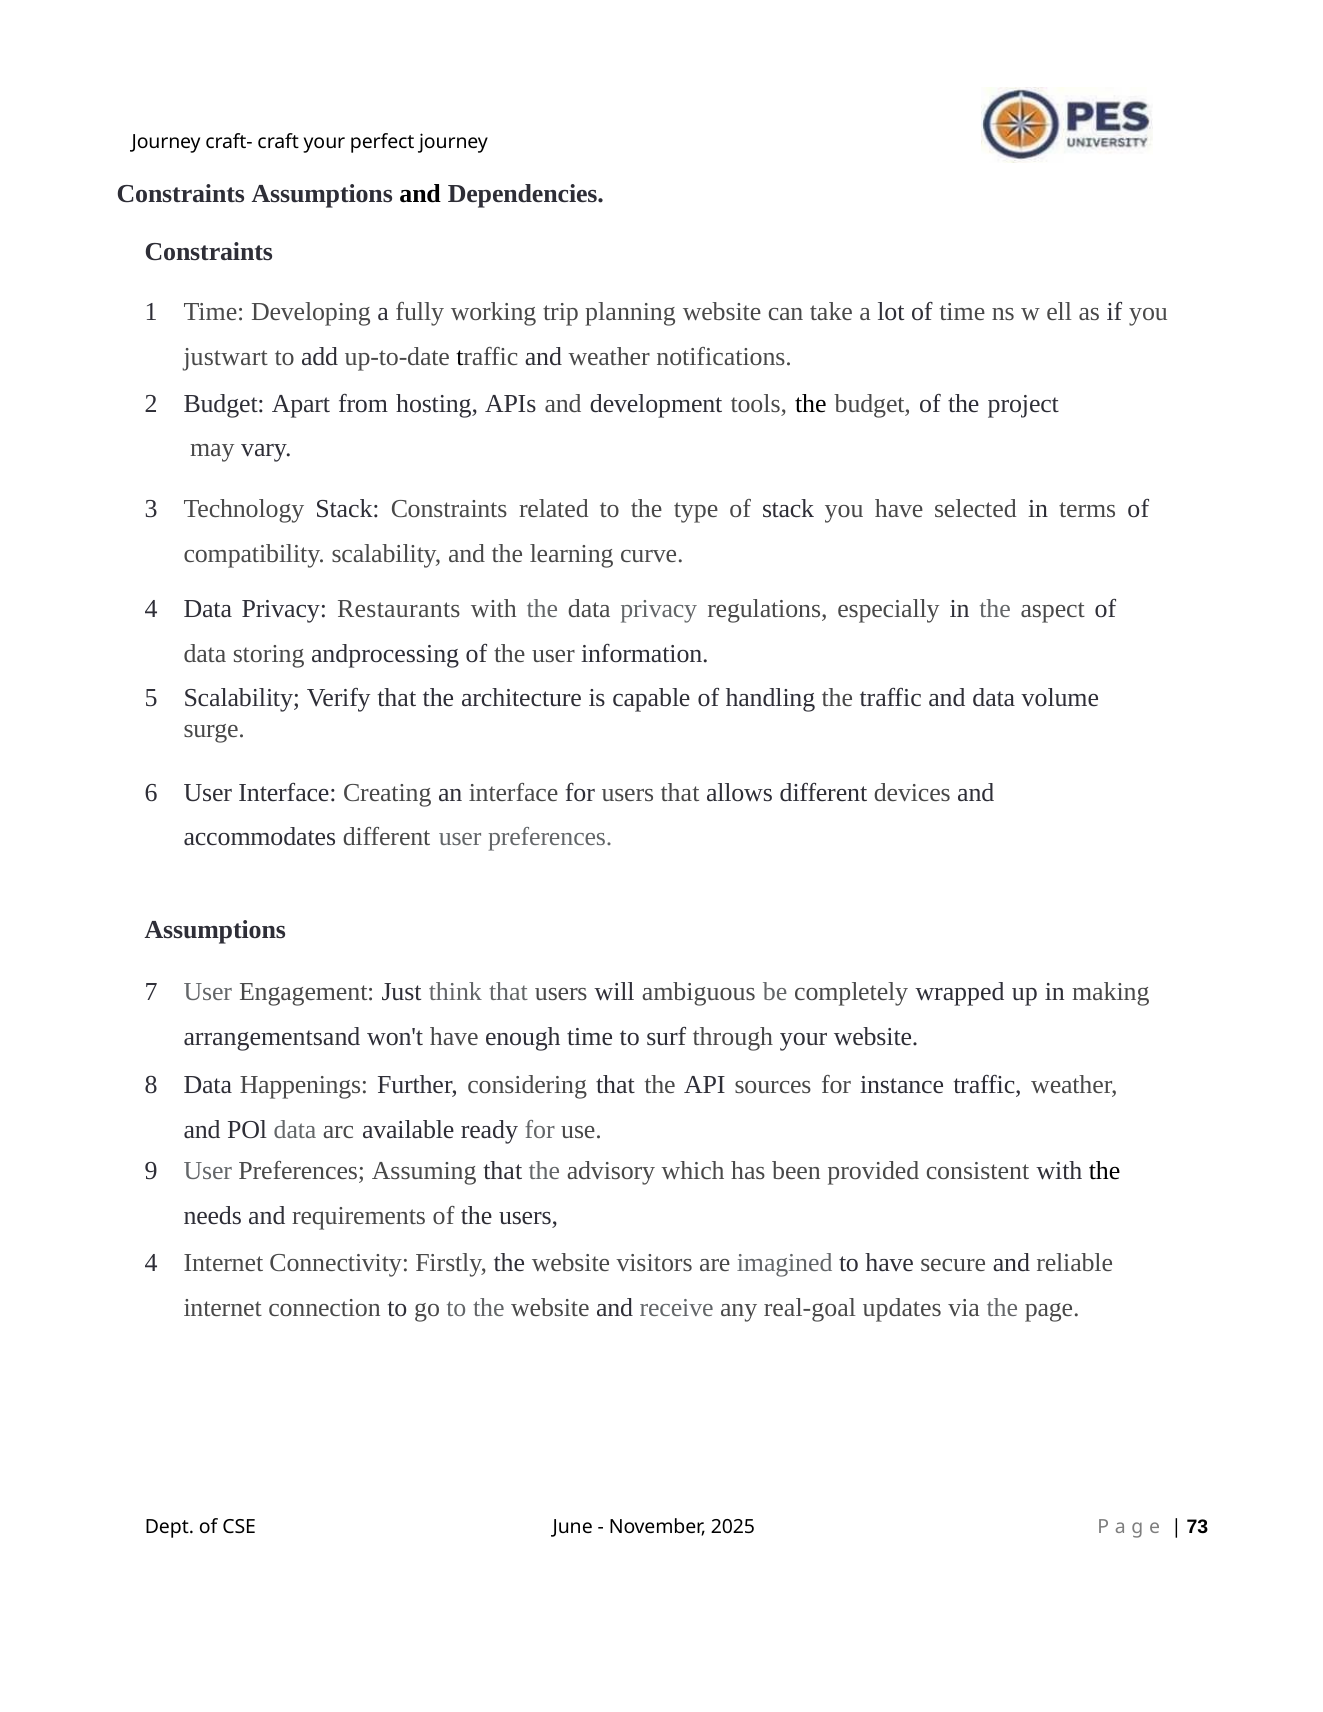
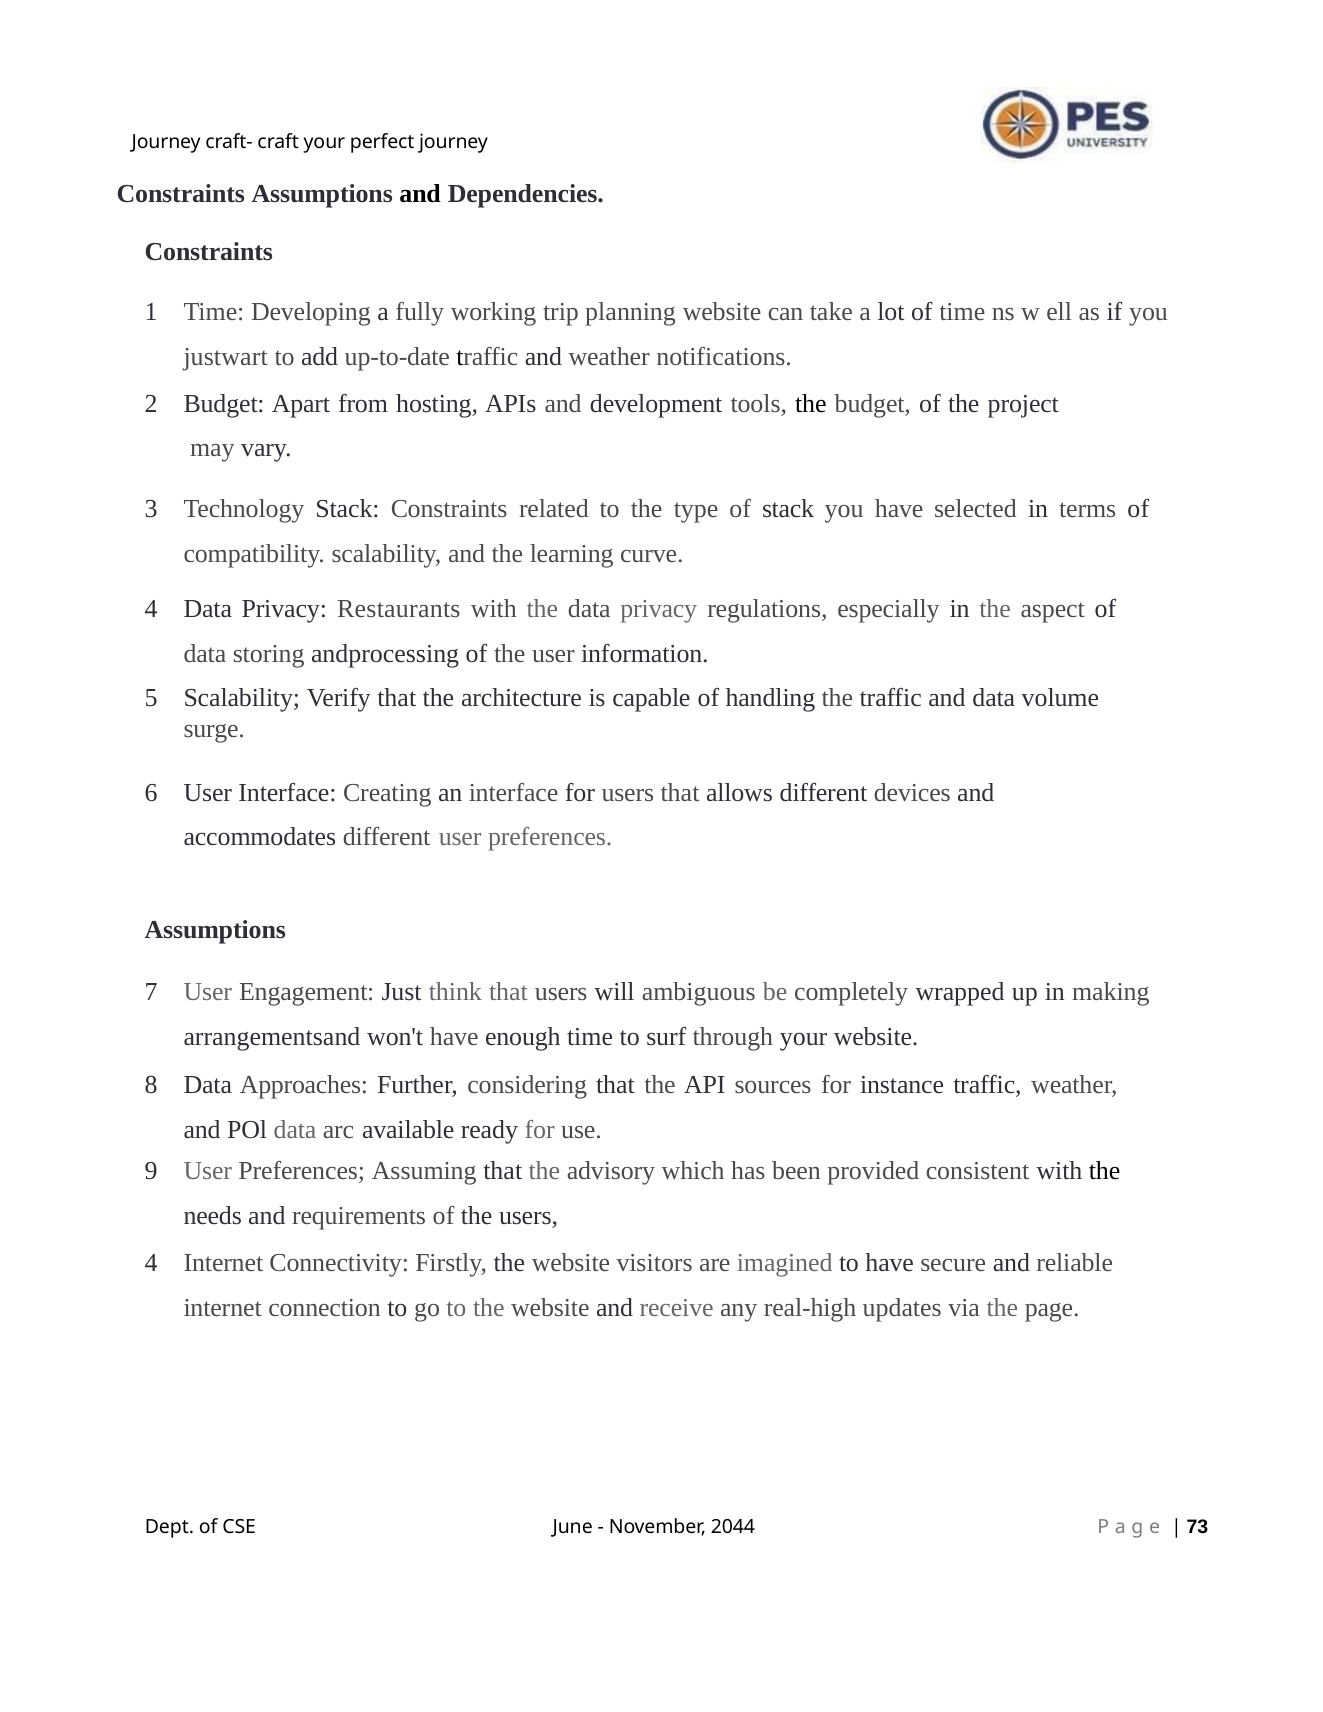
Happenings: Happenings -> Approaches (304, 1085)
real-goal: real-goal -> real-high (810, 1308)
2025: 2025 -> 2044 (733, 1528)
